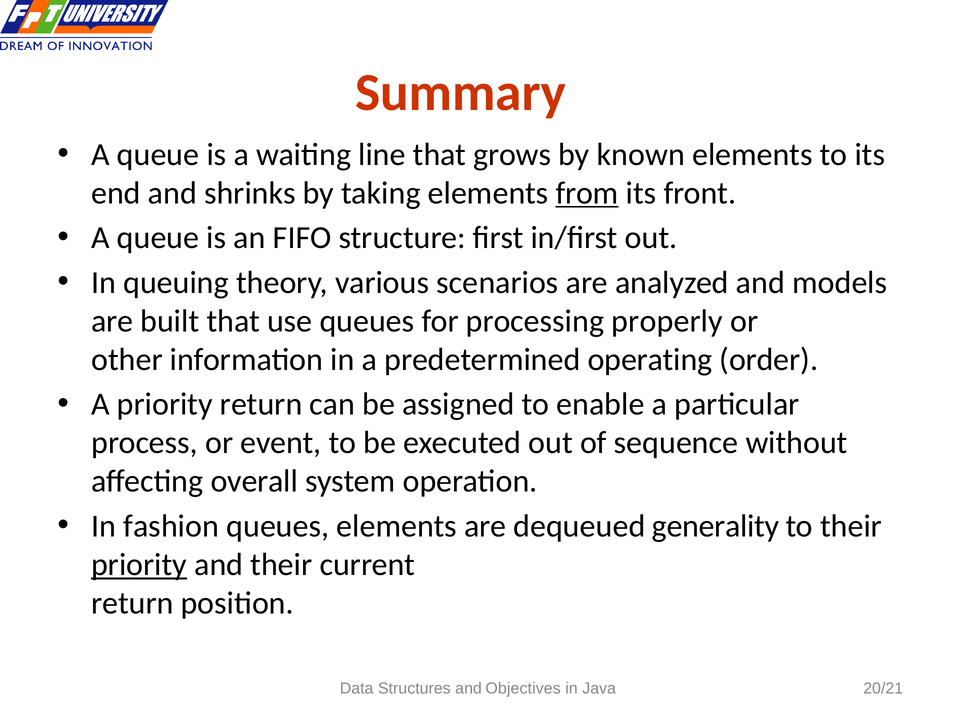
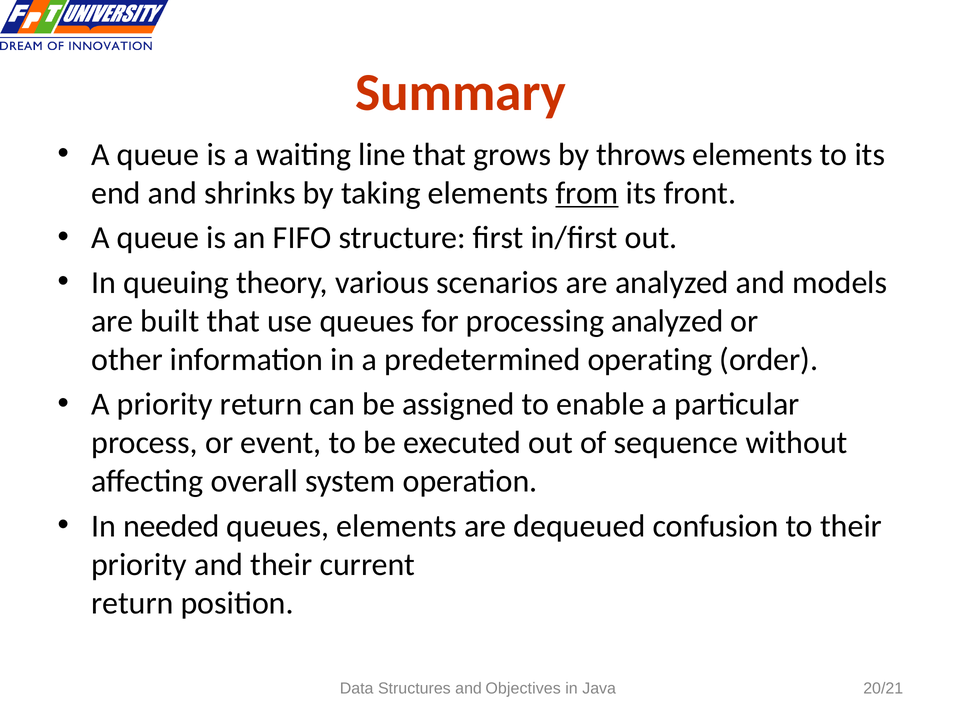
known: known -> throws (641, 154)
processing properly: properly -> analyzed (667, 321)
fashion: fashion -> needed (171, 526)
generality: generality -> confusion (716, 526)
priority underline: present -> none (139, 564)
